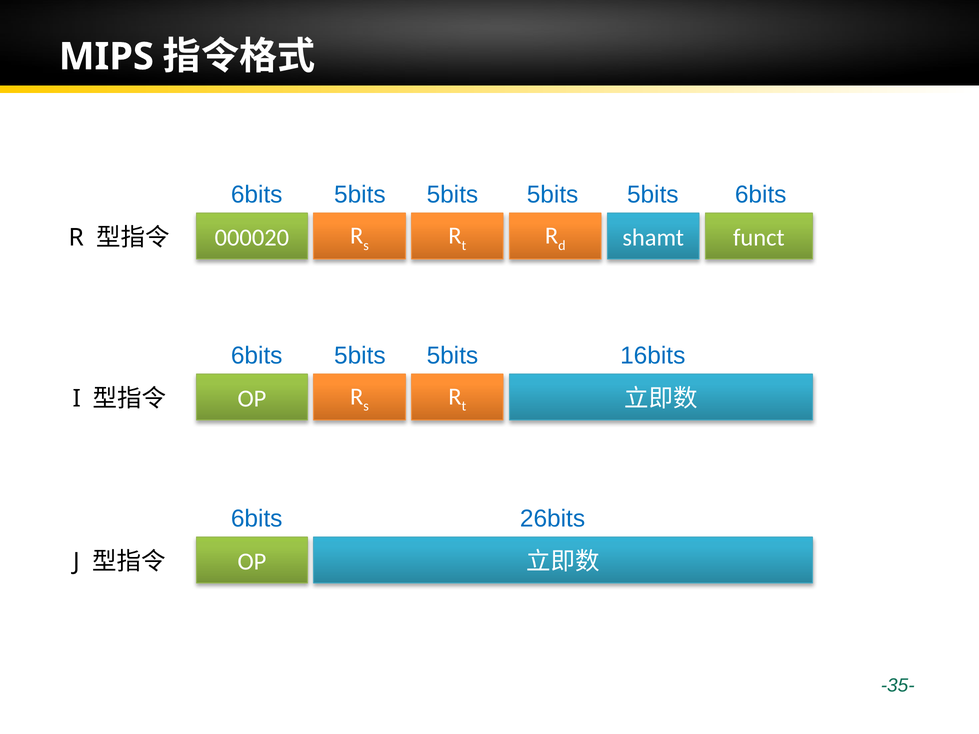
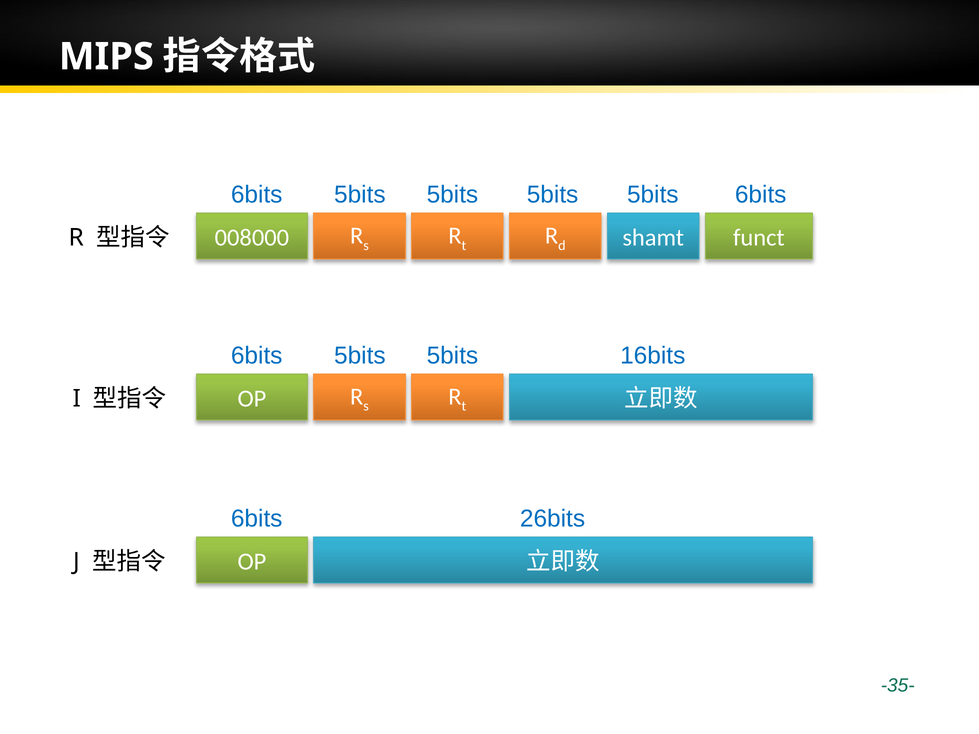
000020: 000020 -> 008000 (252, 238)
